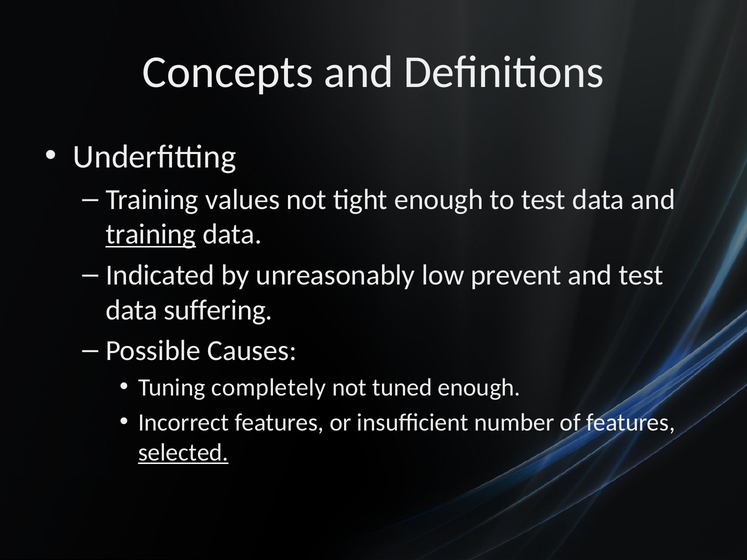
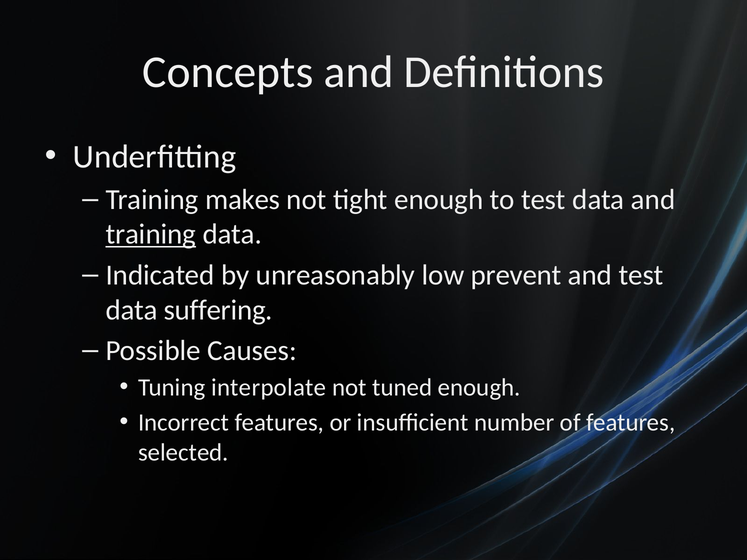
values: values -> makes (243, 200)
completely: completely -> interpolate (269, 388)
selected underline: present -> none (183, 453)
